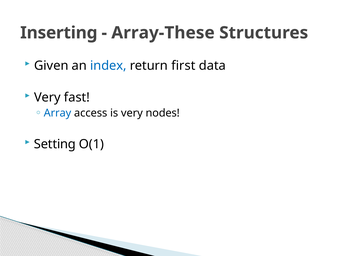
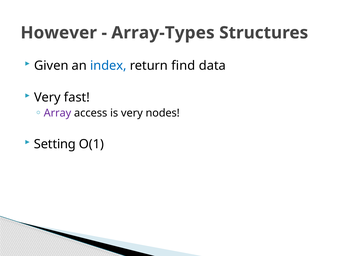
Inserting: Inserting -> However (59, 33)
Array-These: Array-These -> Array-Types (163, 33)
first: first -> find (183, 66)
Array colour: blue -> purple (57, 113)
